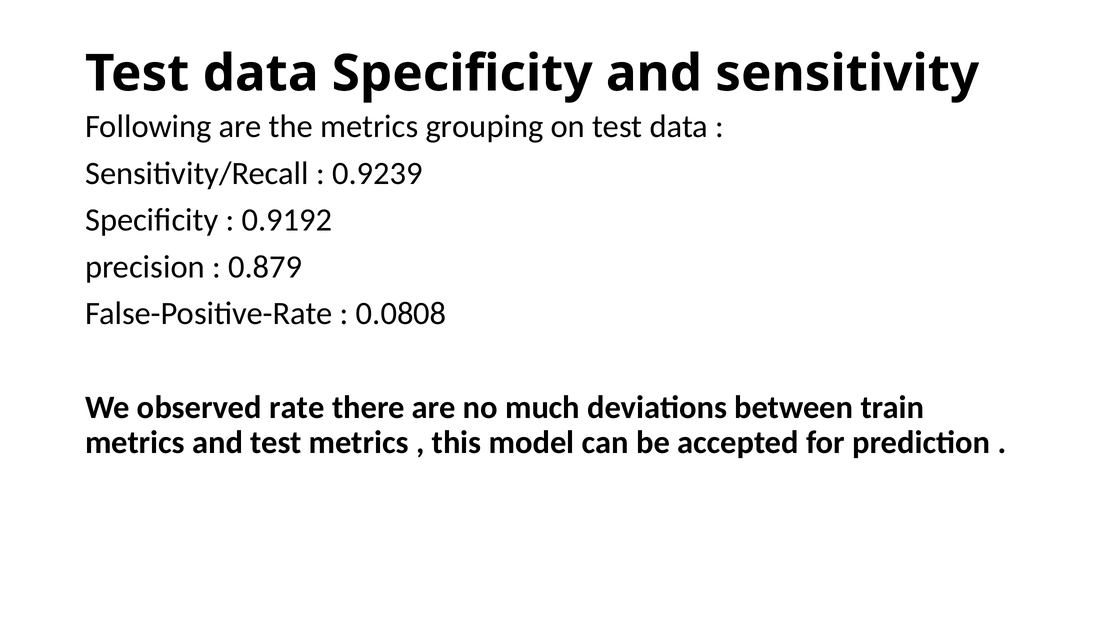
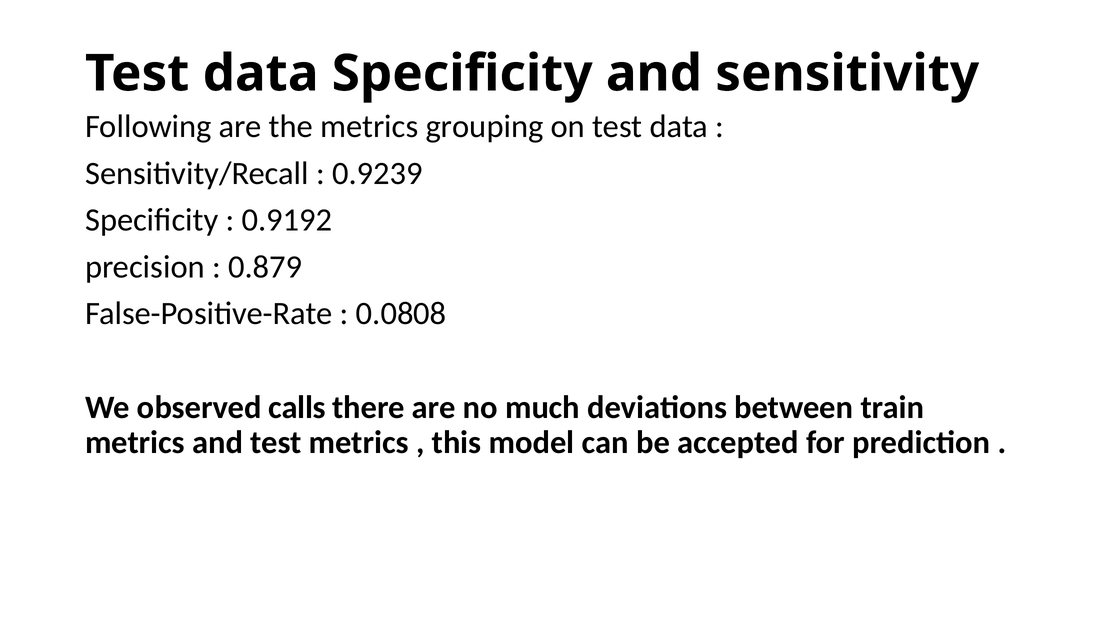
rate: rate -> calls (297, 407)
